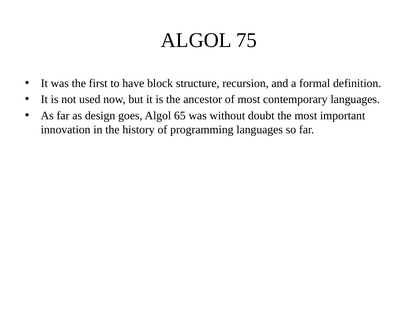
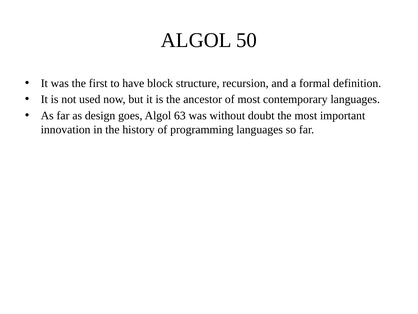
75: 75 -> 50 (247, 40)
65: 65 -> 63 (180, 116)
